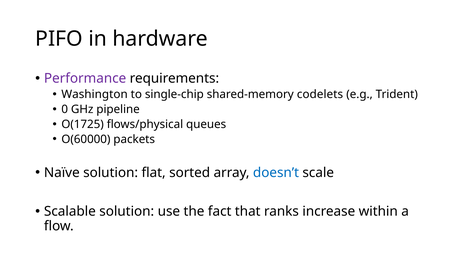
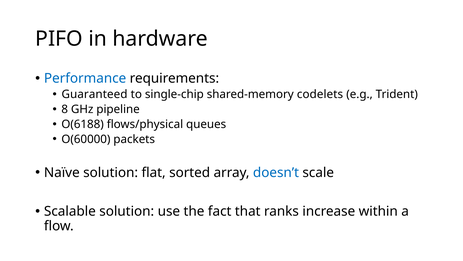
Performance colour: purple -> blue (85, 78)
Washington: Washington -> Guaranteed (95, 94)
0: 0 -> 8 (65, 109)
O(1725: O(1725 -> O(6188 (83, 124)
